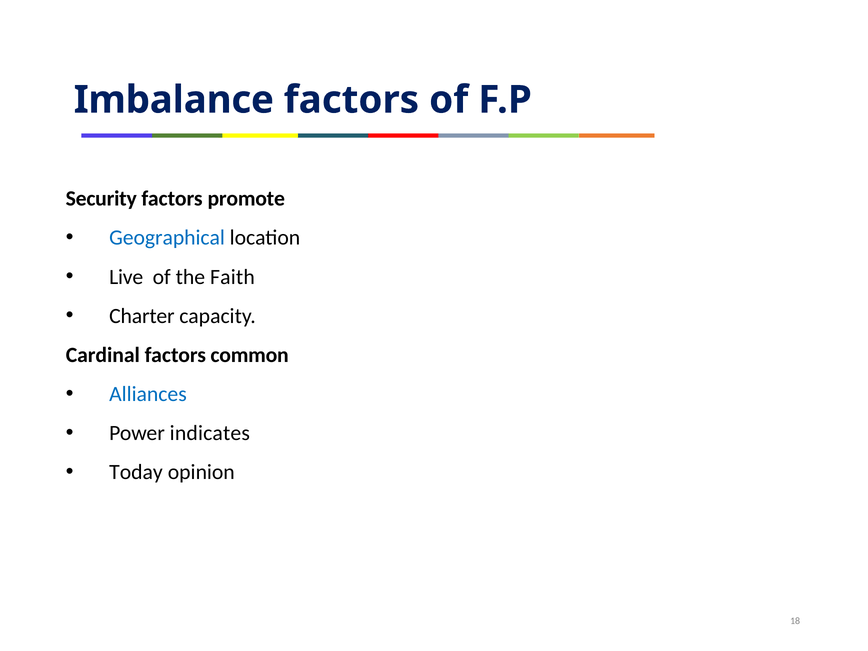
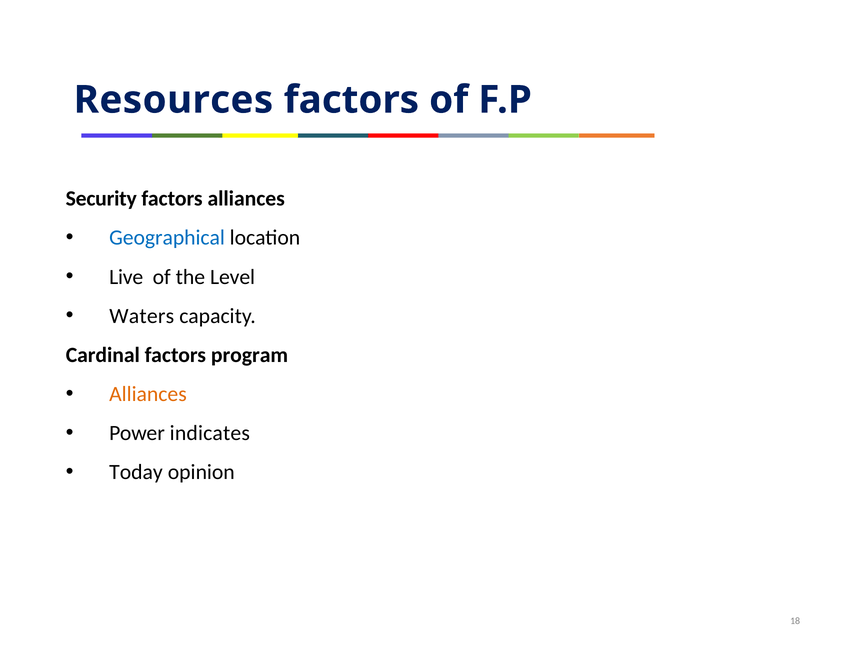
Imbalance: Imbalance -> Resources (173, 100)
factors promote: promote -> alliances (246, 199)
Faith: Faith -> Level (233, 277)
Charter: Charter -> Waters (142, 316)
common: common -> program (249, 355)
Alliances colour: blue -> orange (148, 394)
